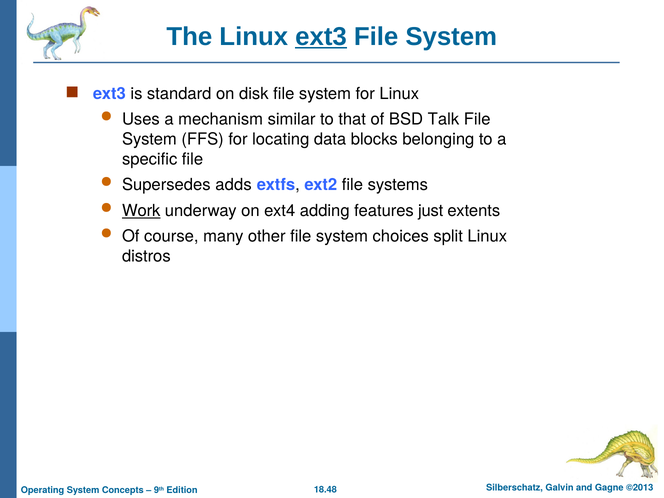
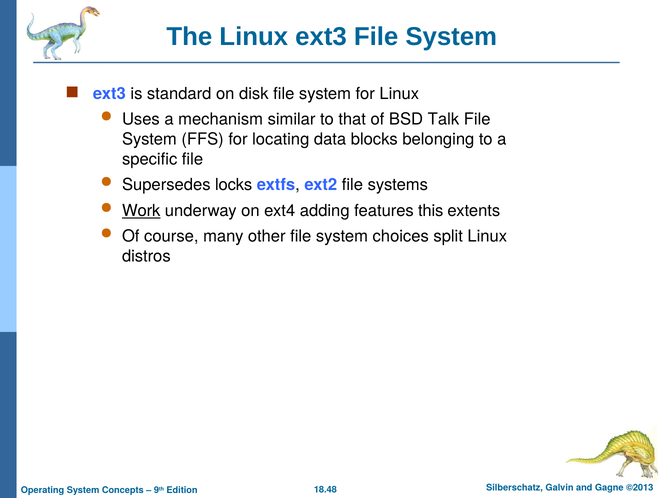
ext3 underline: present -> none (321, 37)
adds: adds -> locks (234, 185)
just: just -> this (431, 211)
